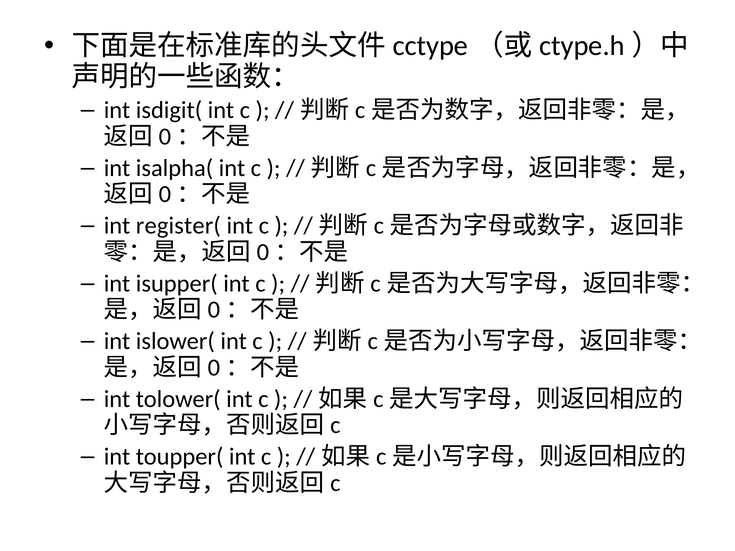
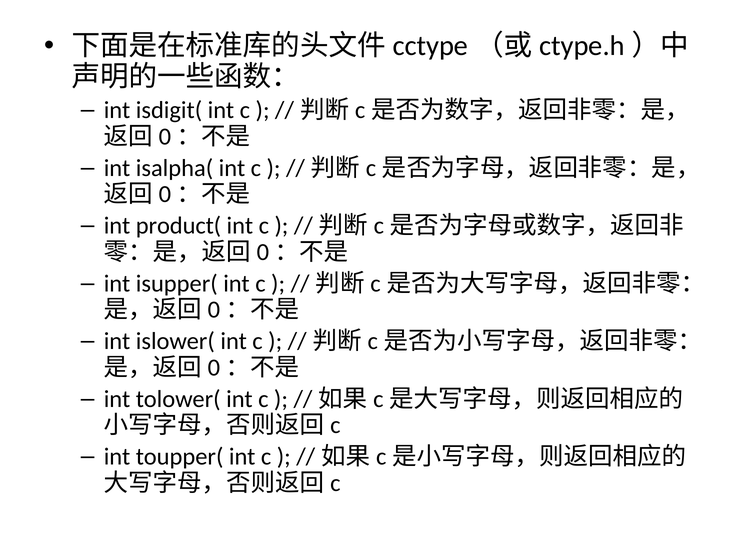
register(: register( -> product( (179, 226)
